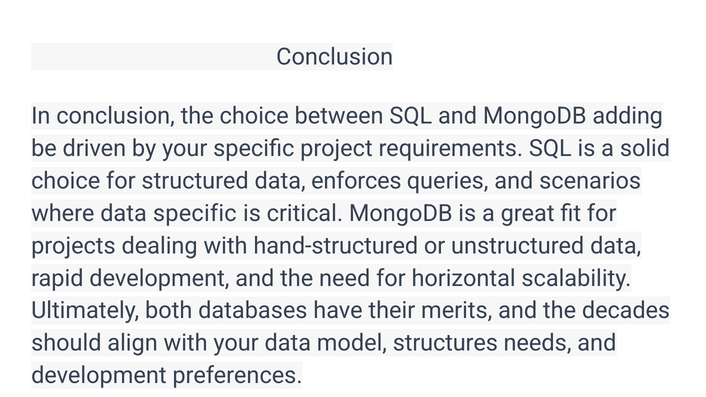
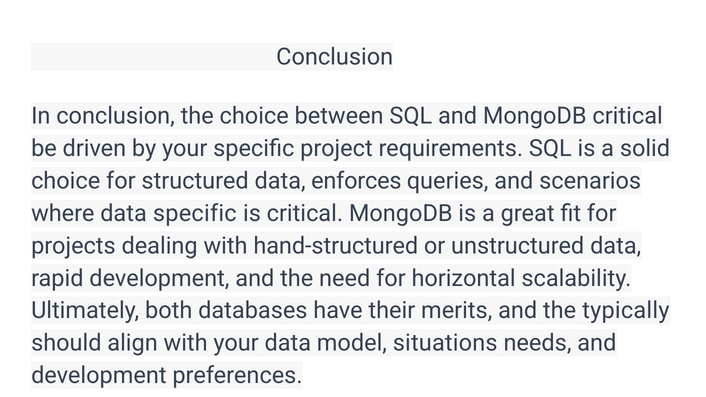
MongoDB adding: adding -> critical (628, 116)
decades: decades -> typically (626, 311)
structures: structures -> situations (445, 343)
